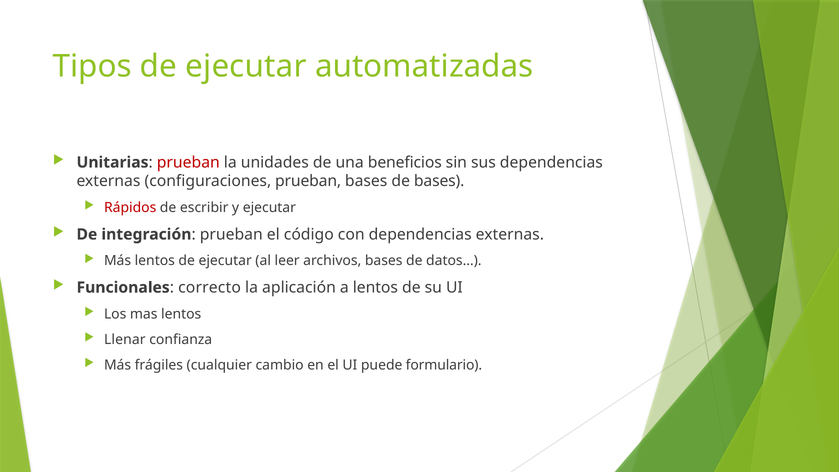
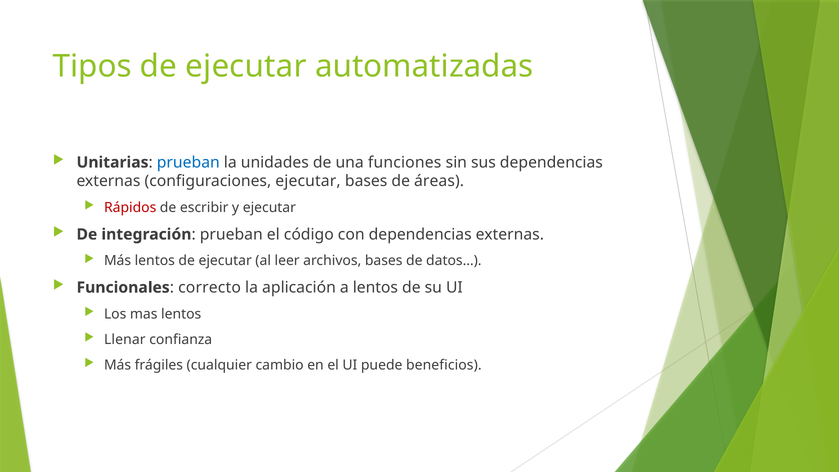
prueban colour: red -> blue (188, 162)
beneficios: beneficios -> funciones (405, 162)
configuraciones prueban: prueban -> ejecutar (308, 181)
de bases: bases -> áreas (439, 181)
formulario: formulario -> beneficios (444, 365)
